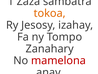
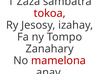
tokoa colour: orange -> red (50, 13)
